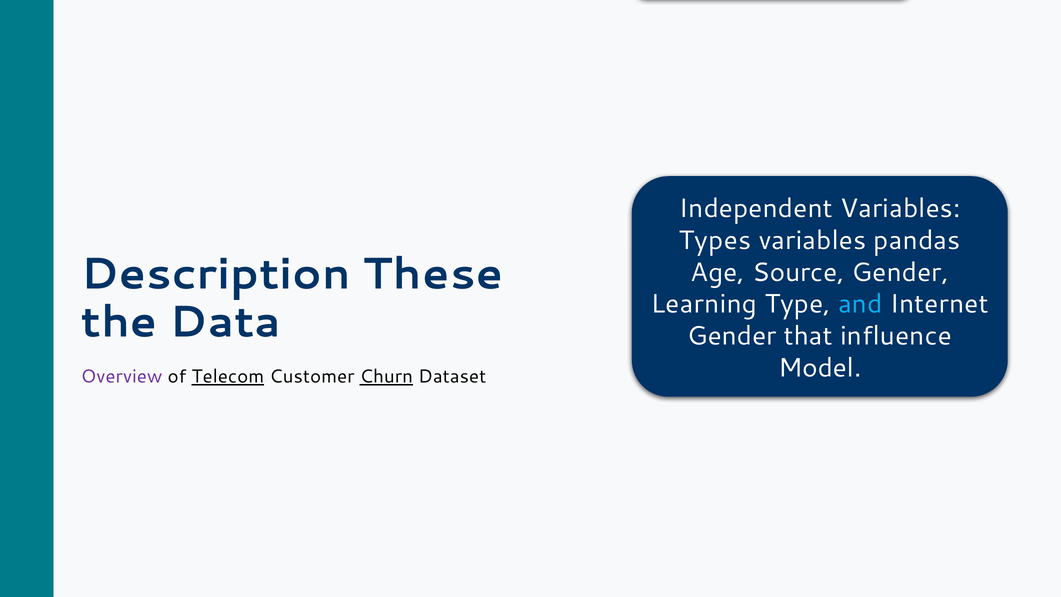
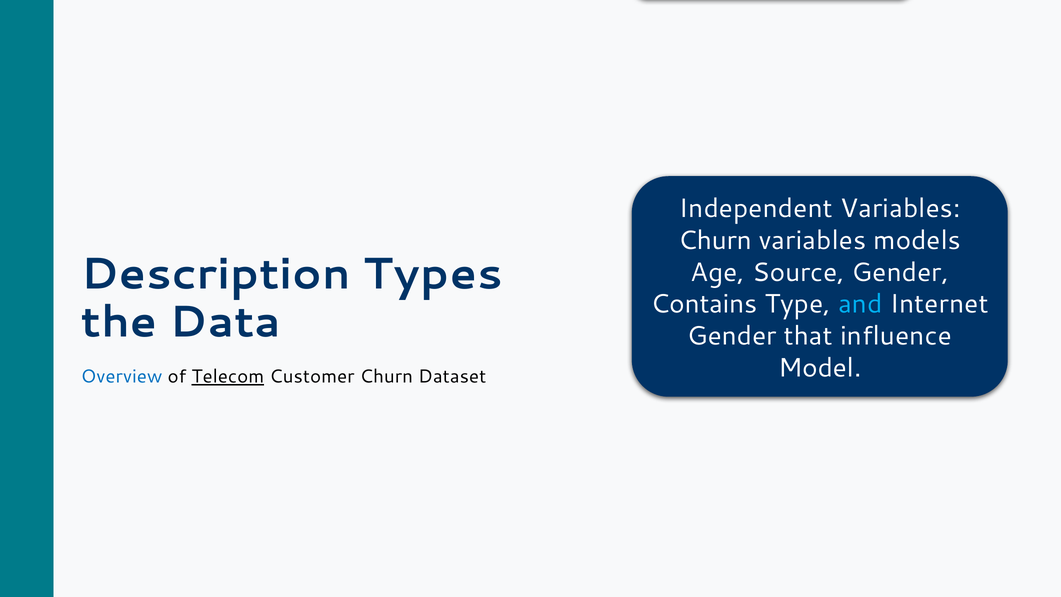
Types: Types -> Churn (715, 240)
pandas: pandas -> models (917, 240)
These: These -> Types (433, 274)
Learning: Learning -> Contains (704, 304)
Overview colour: purple -> blue (122, 377)
Churn underline: present -> none (386, 377)
